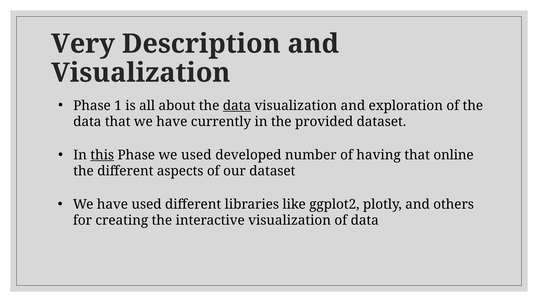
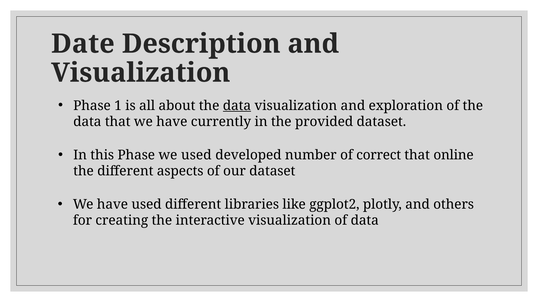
Very: Very -> Date (83, 44)
this underline: present -> none (102, 155)
having: having -> correct (379, 155)
